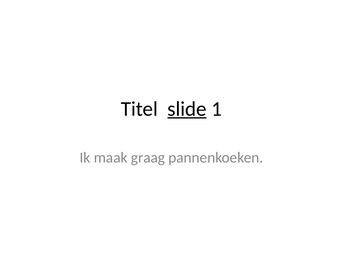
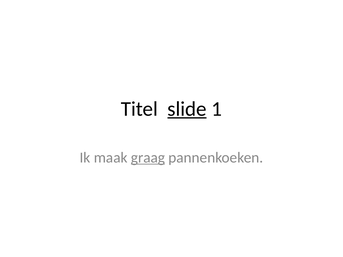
graag underline: none -> present (148, 158)
